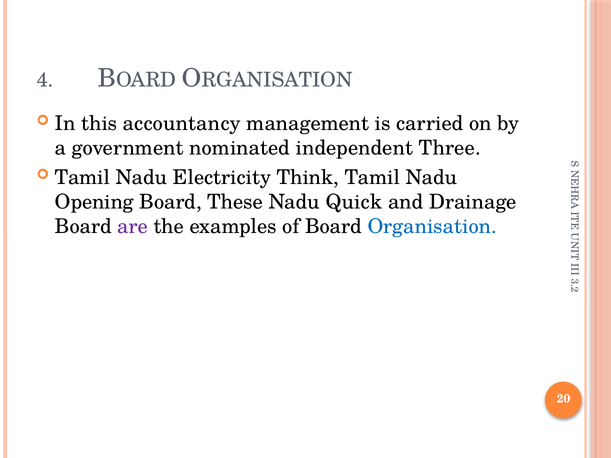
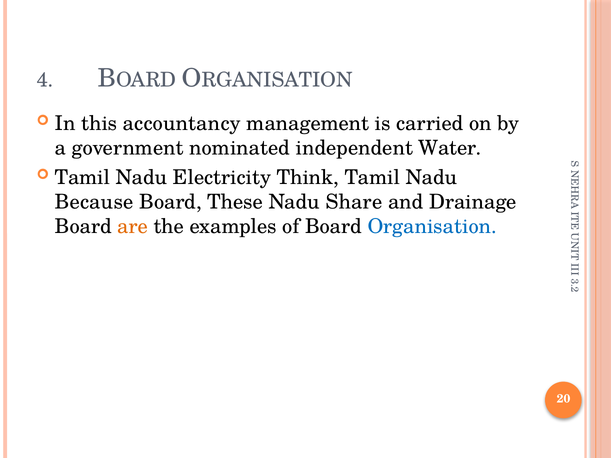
Three: Three -> Water (450, 148)
Opening: Opening -> Because (94, 202)
Quick: Quick -> Share (354, 202)
are colour: purple -> orange (133, 226)
